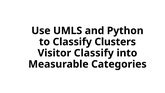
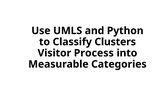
Visitor Classify: Classify -> Process (94, 53)
